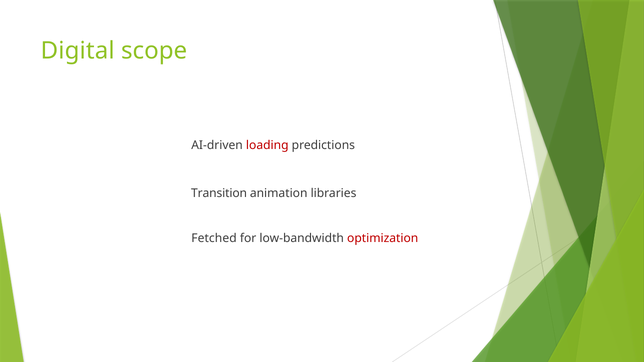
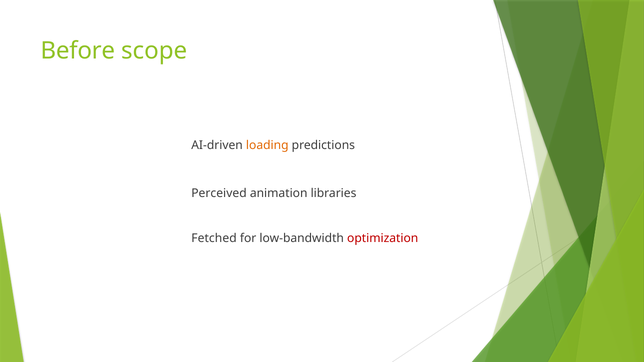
Digital: Digital -> Before (78, 51)
loading colour: red -> orange (267, 145)
Transition: Transition -> Perceived (219, 193)
